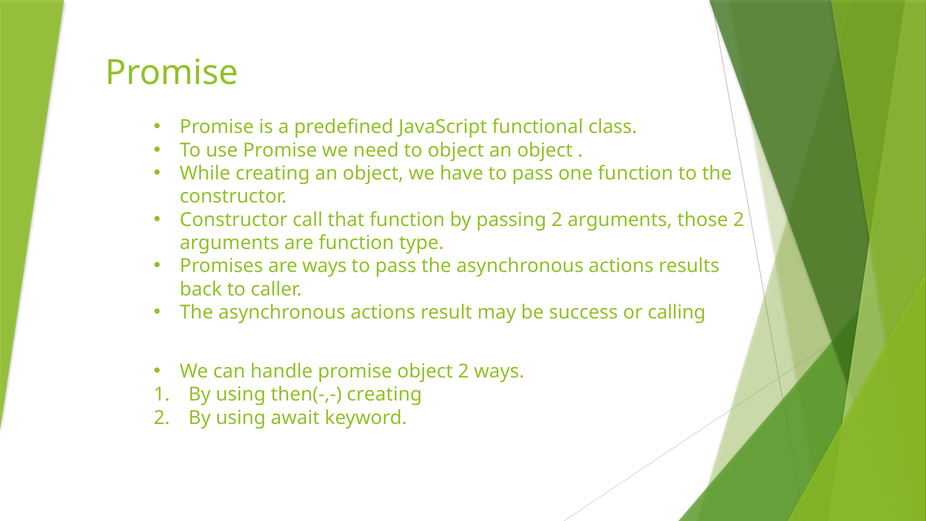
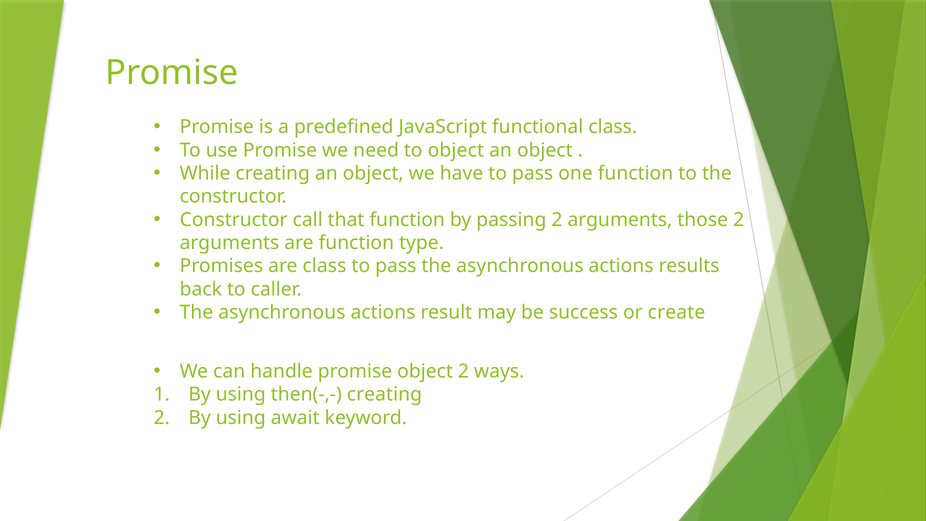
are ways: ways -> class (324, 266)
calling: calling -> create (677, 312)
